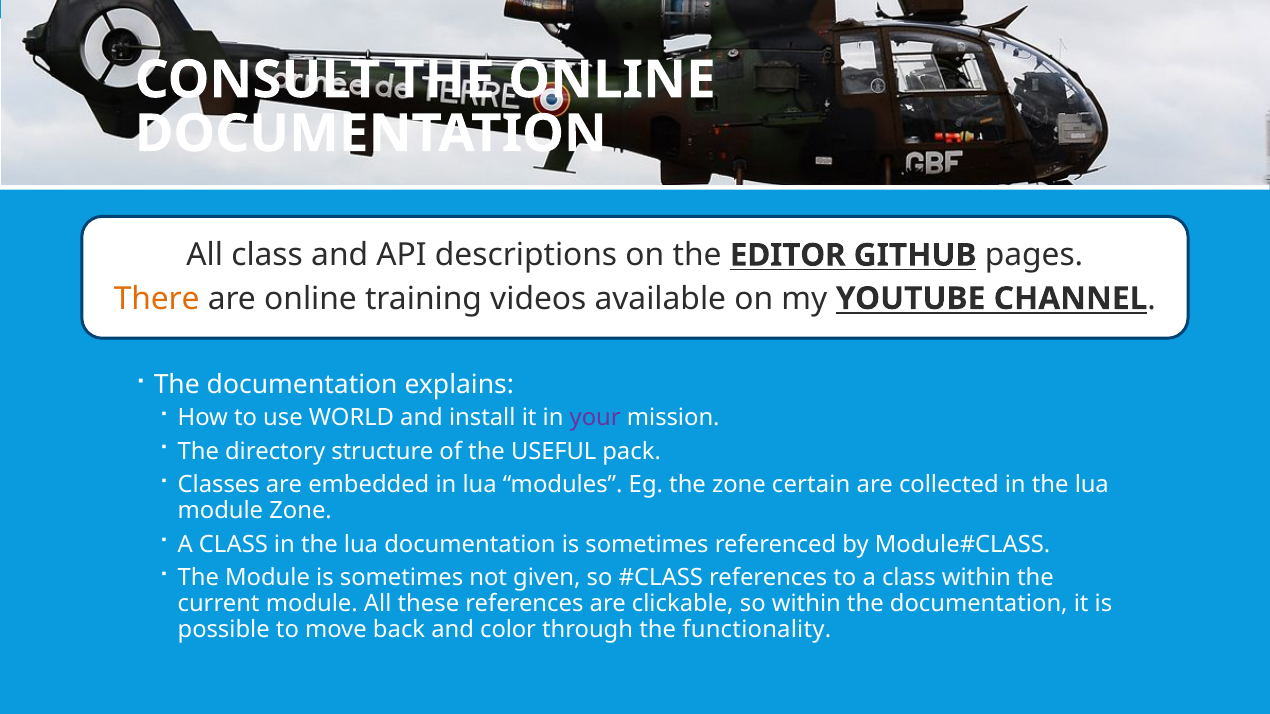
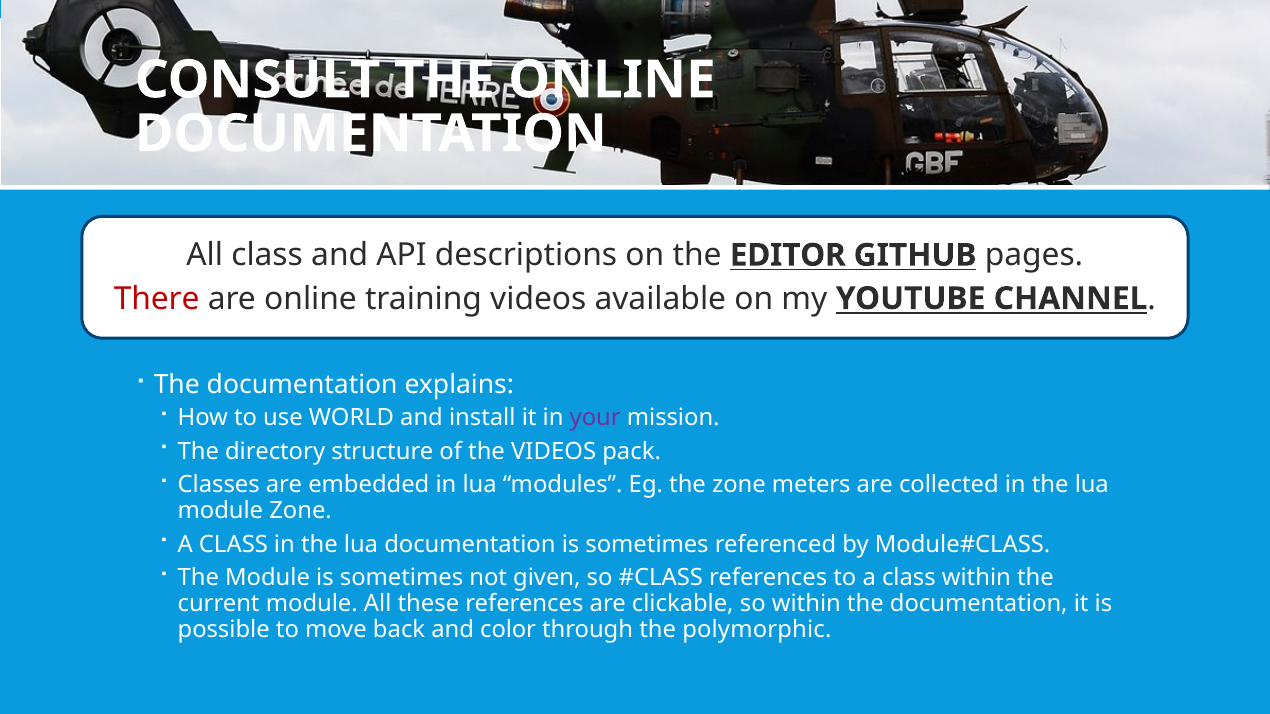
There colour: orange -> red (157, 299)
the USEFUL: USEFUL -> VIDEOS (554, 452)
certain: certain -> meters (811, 485)
functionality: functionality -> polymorphic (757, 630)
